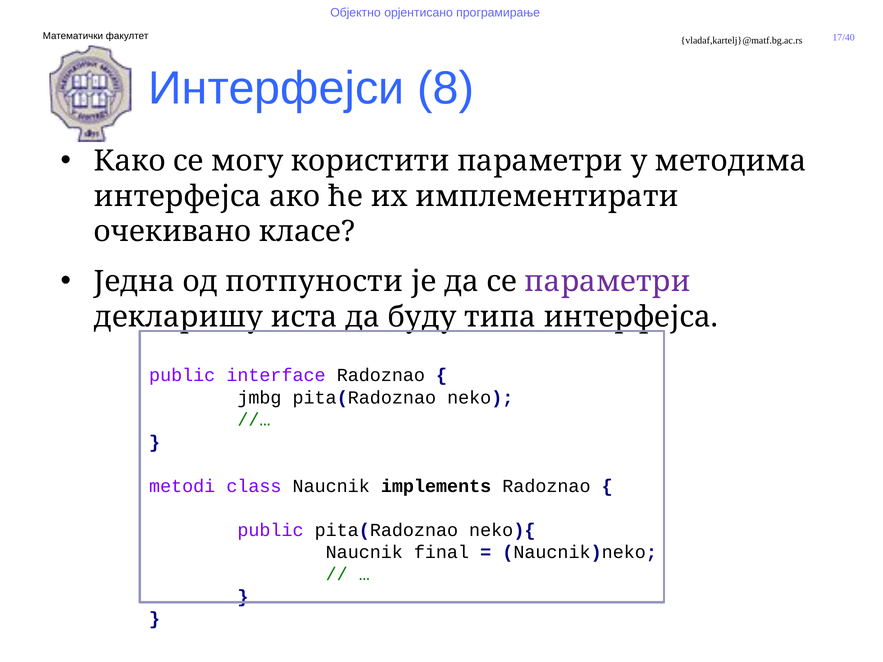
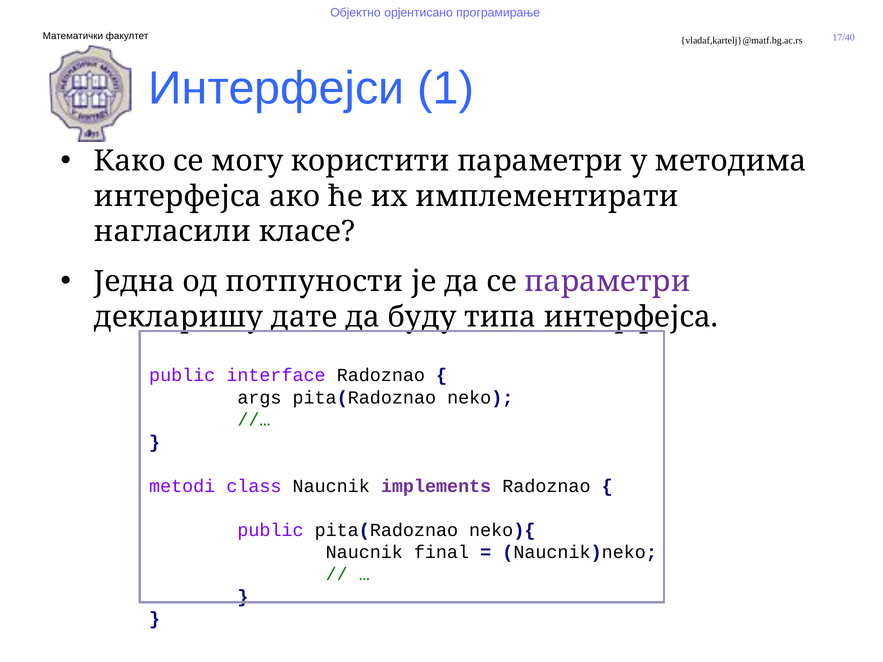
8: 8 -> 1 (446, 89)
очекивано: очекивано -> нагласили (173, 232)
иста: иста -> дате (304, 317)
jmbg: jmbg -> args (259, 398)
implements colour: black -> purple (436, 486)
